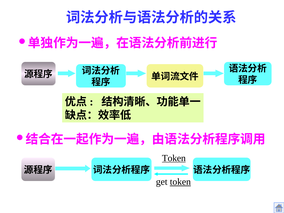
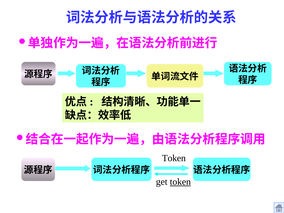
Token underline: present -> none (174, 158)
